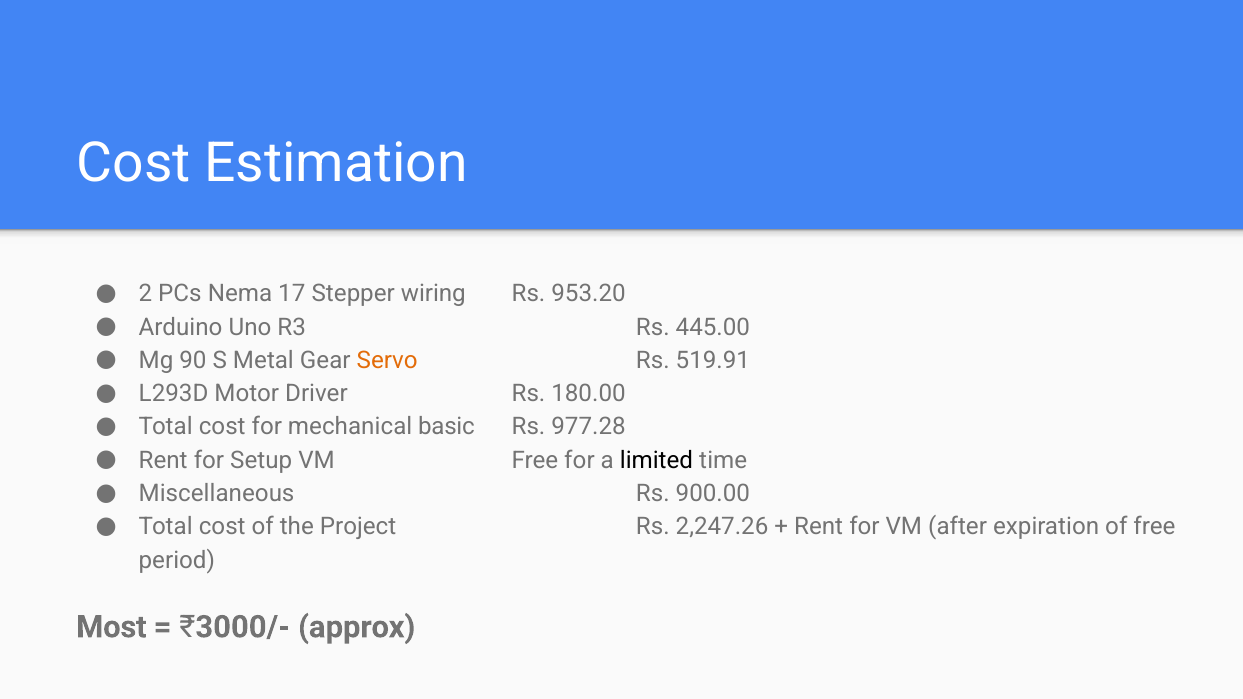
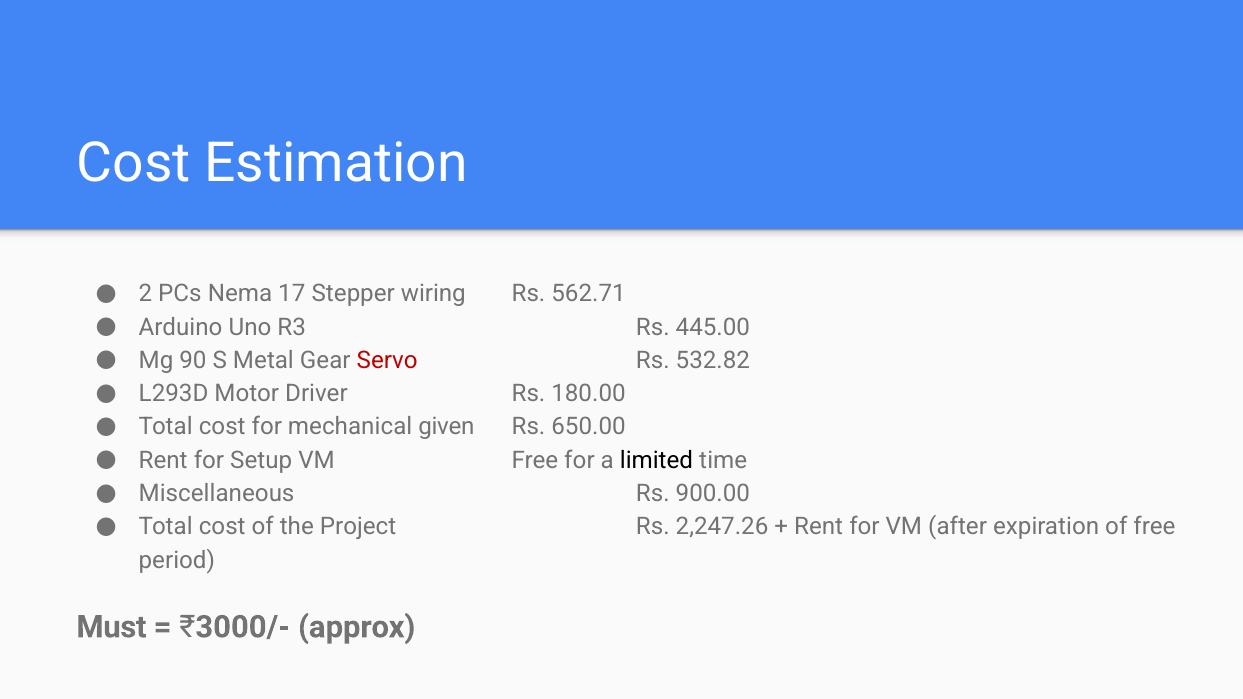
953.20: 953.20 -> 562.71 (589, 294)
Servo colour: orange -> red (387, 360)
519.91: 519.91 -> 532.82 (713, 360)
basic: basic -> given (446, 427)
977.28: 977.28 -> 650.00 (589, 427)
Most: Most -> Must (111, 627)
